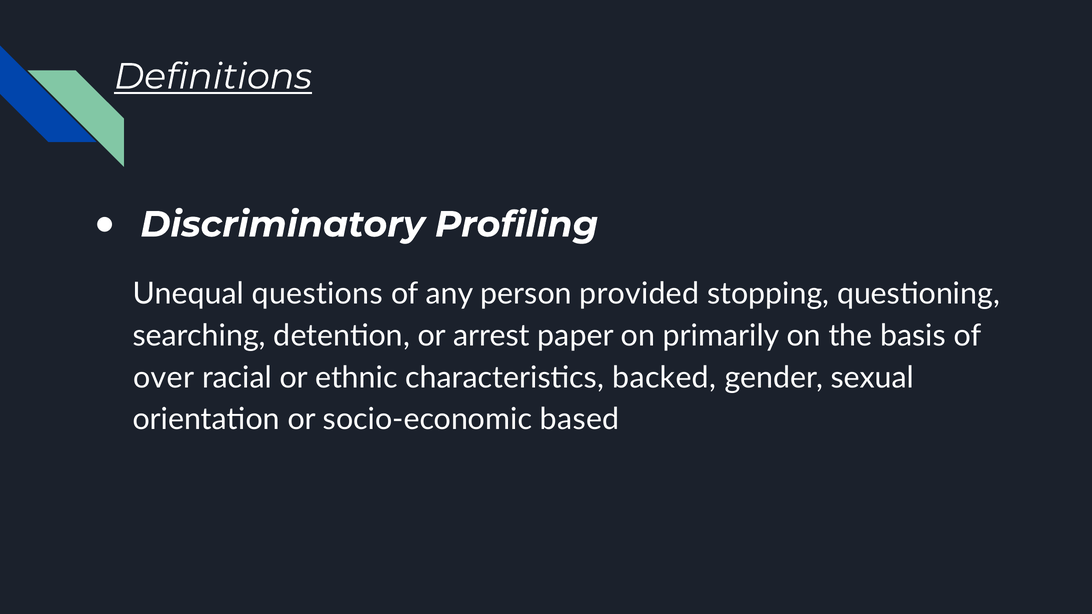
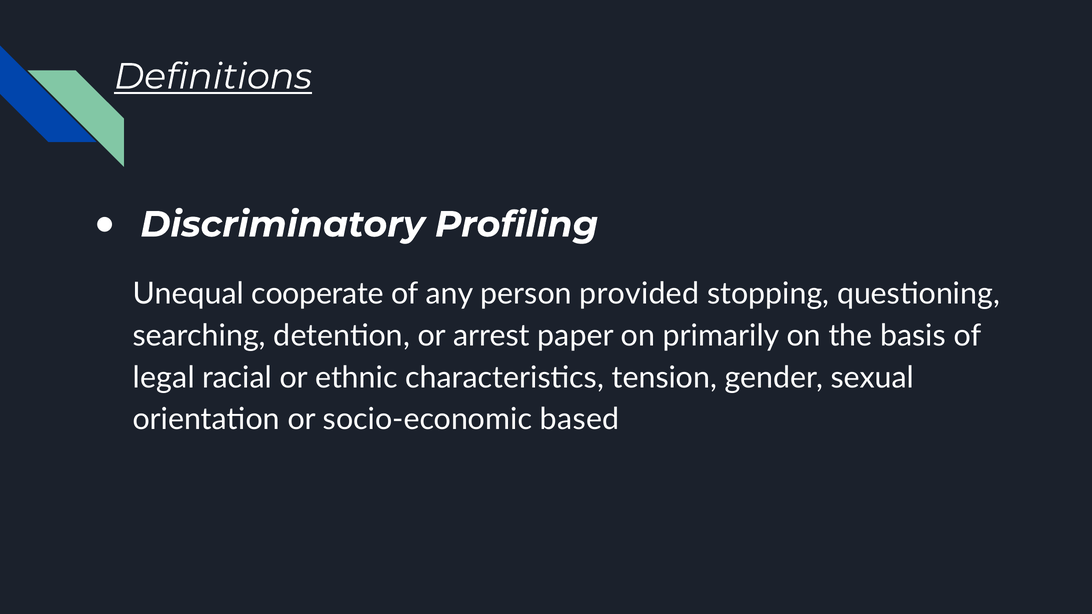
questions: questions -> cooperate (318, 294)
over: over -> legal (164, 378)
backed: backed -> tension (664, 378)
